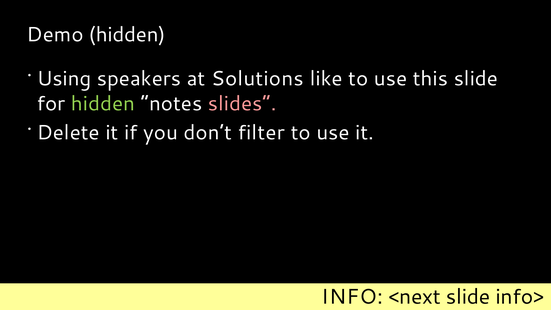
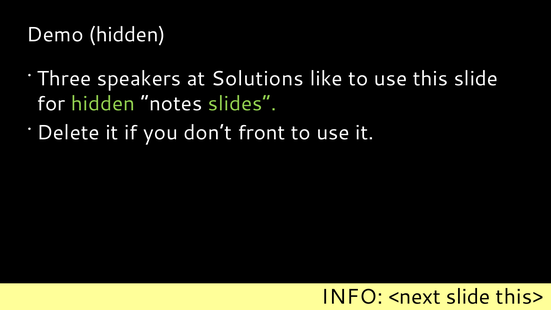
Using: Using -> Three (64, 79)
slides colour: pink -> light green (242, 104)
filter: filter -> front (261, 132)
info>: info> -> this> (520, 297)
